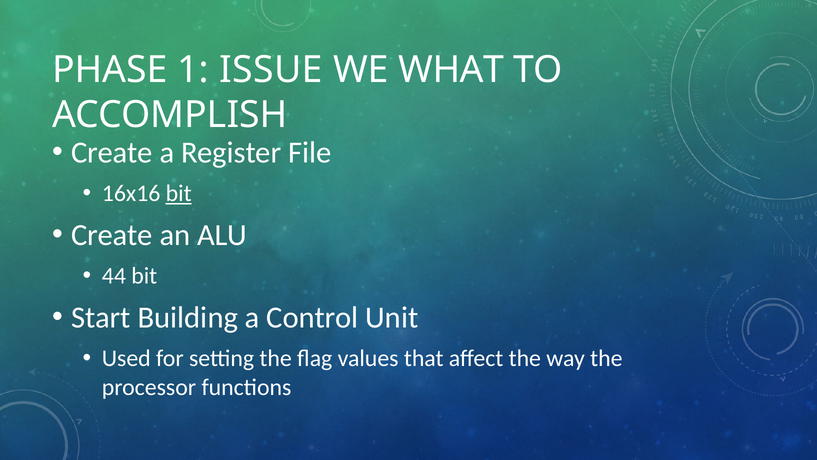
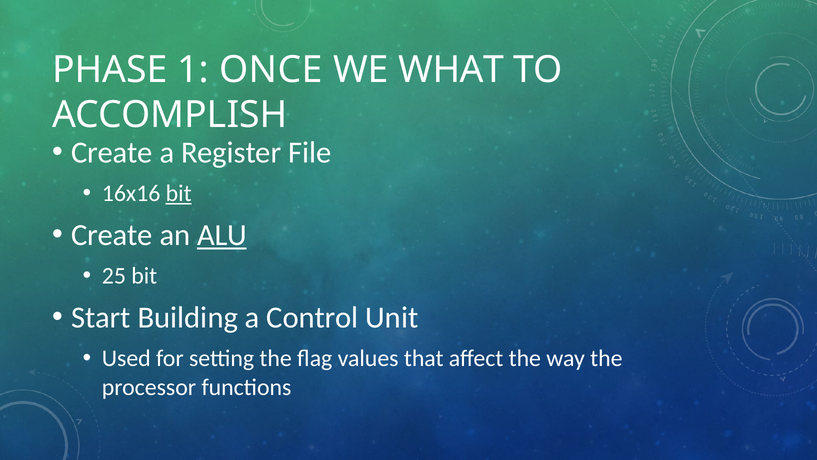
ISSUE: ISSUE -> ONCE (271, 70)
ALU underline: none -> present (222, 235)
44: 44 -> 25 (114, 276)
